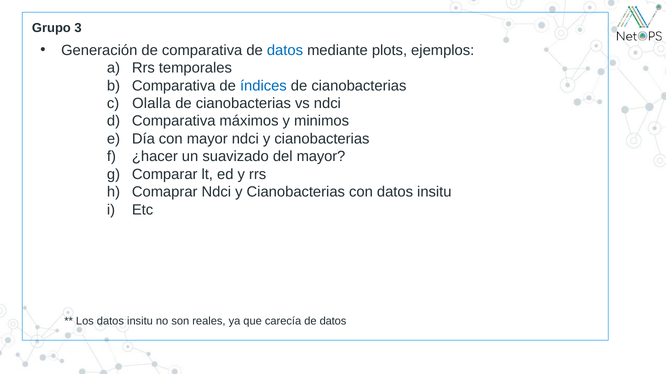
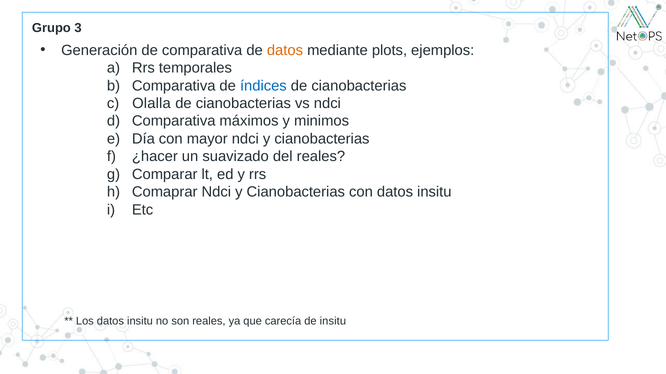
datos colour: blue -> orange (285, 50)
del mayor: mayor -> reales (321, 157)
carecía de datos: datos -> insitu (333, 322)
